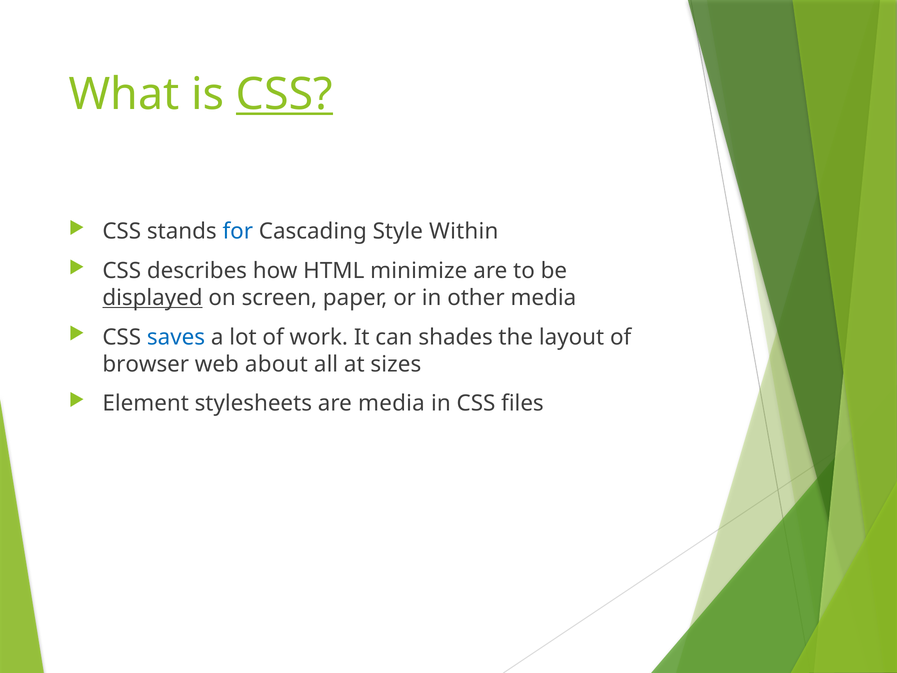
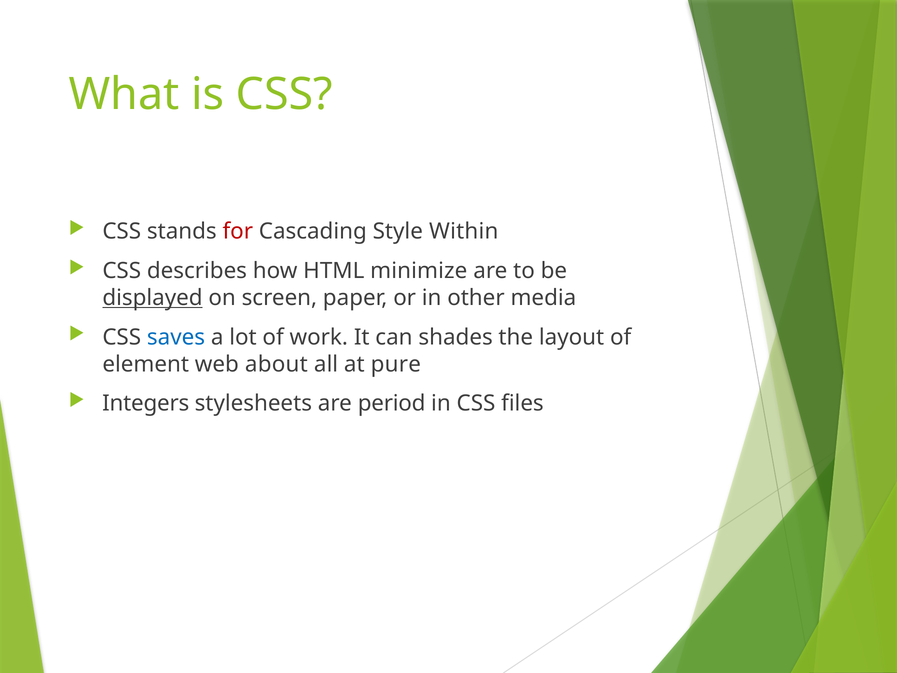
CSS underline: present -> none (284, 94)
for colour: blue -> red (238, 231)
browser: browser -> element (146, 364)
sizes: sizes -> pure (396, 364)
Element: Element -> Integers (146, 403)
are media: media -> period (392, 403)
